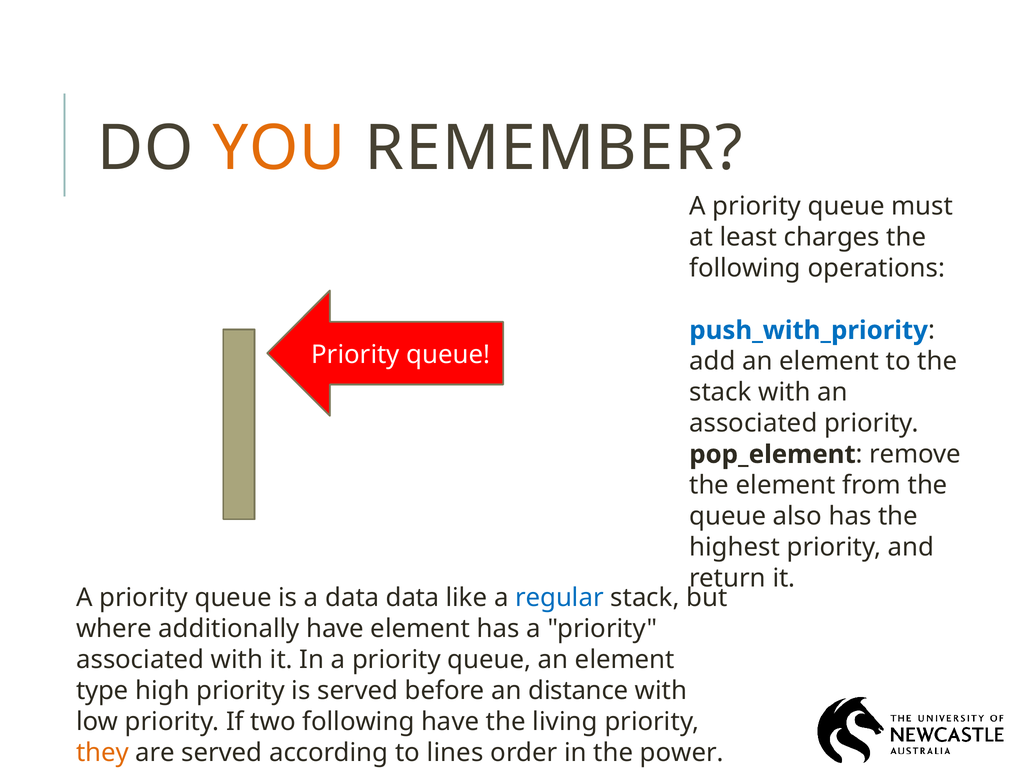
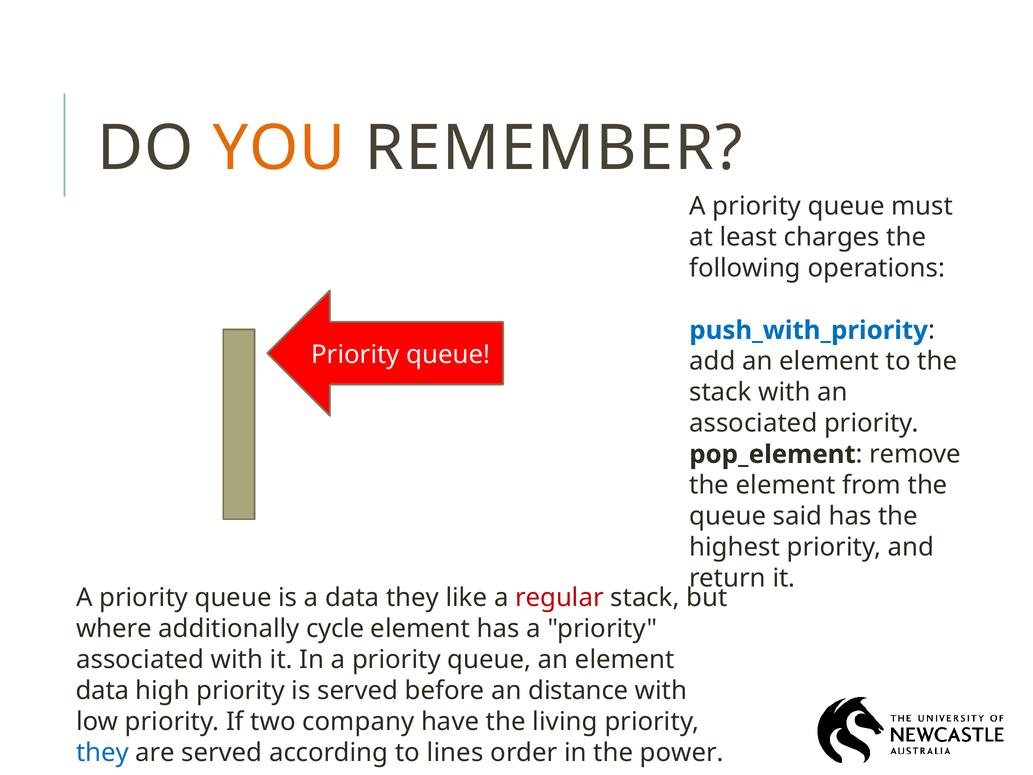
also: also -> said (797, 516)
data data: data -> they (413, 598)
regular colour: blue -> red (559, 598)
additionally have: have -> cycle (335, 629)
type: type -> data (102, 691)
two following: following -> company (358, 721)
they colour: orange -> blue (103, 752)
